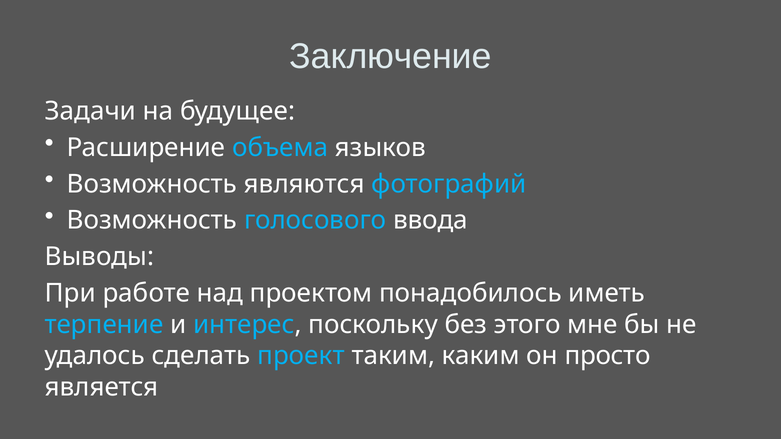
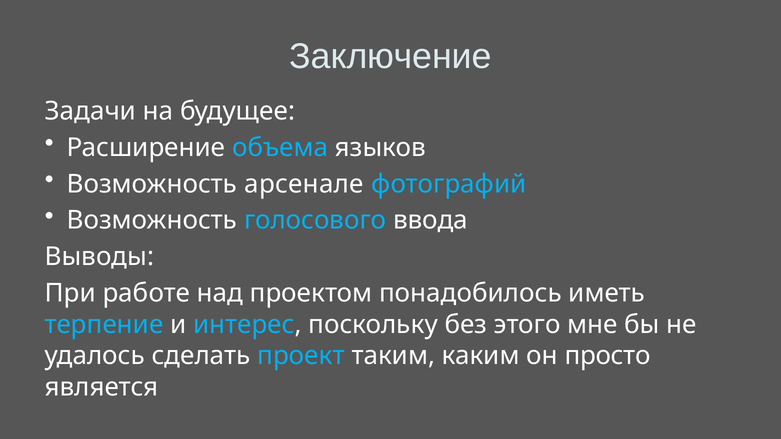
являются: являются -> арсенале (304, 184)
